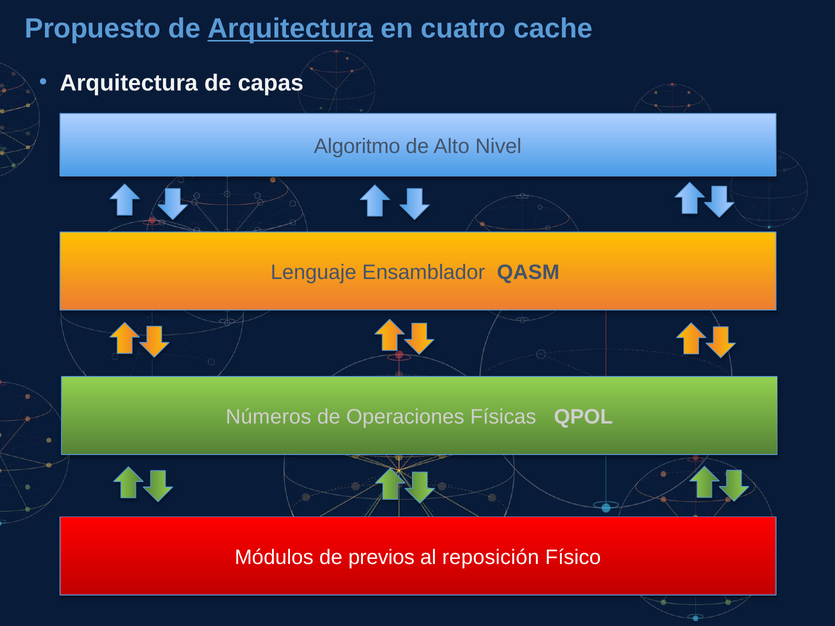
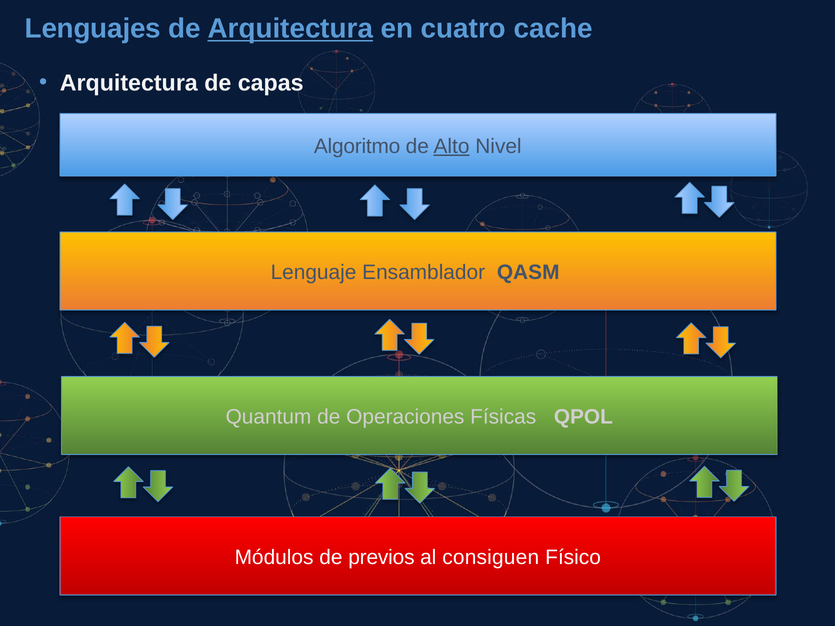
Propuesto: Propuesto -> Lenguajes (93, 29)
Alto underline: none -> present (452, 146)
Números: Números -> Quantum (269, 417)
reposición: reposición -> consiguen (491, 558)
